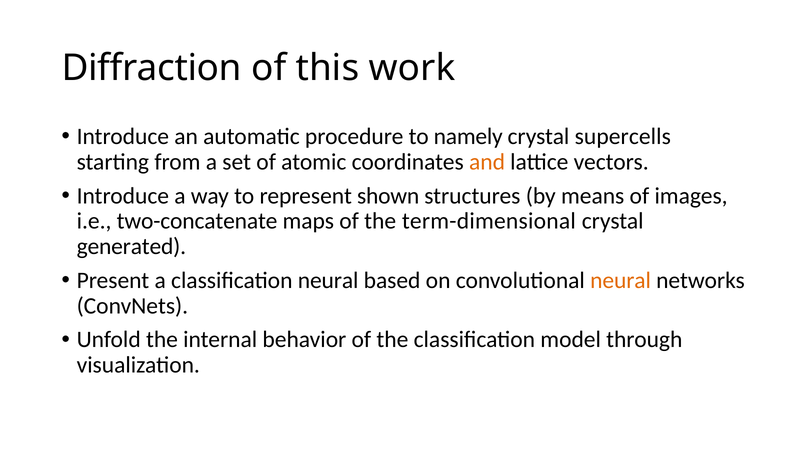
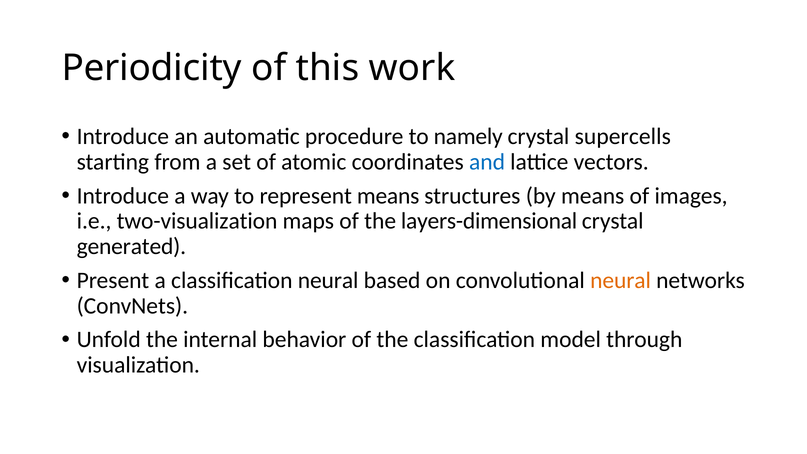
Diffraction: Diffraction -> Periodicity (152, 68)
and colour: orange -> blue (487, 162)
represent shown: shown -> means (388, 196)
two-concatenate: two-concatenate -> two-visualization (197, 221)
term-dimensional: term-dimensional -> layers-dimensional (489, 221)
